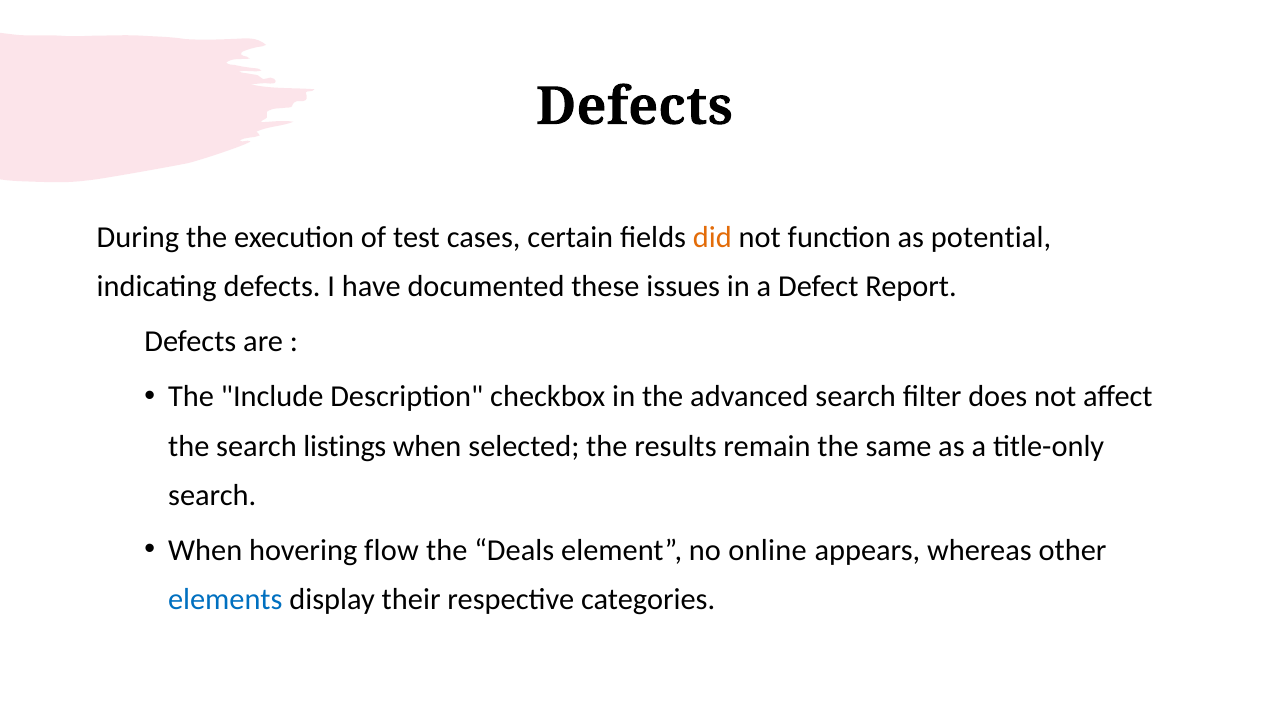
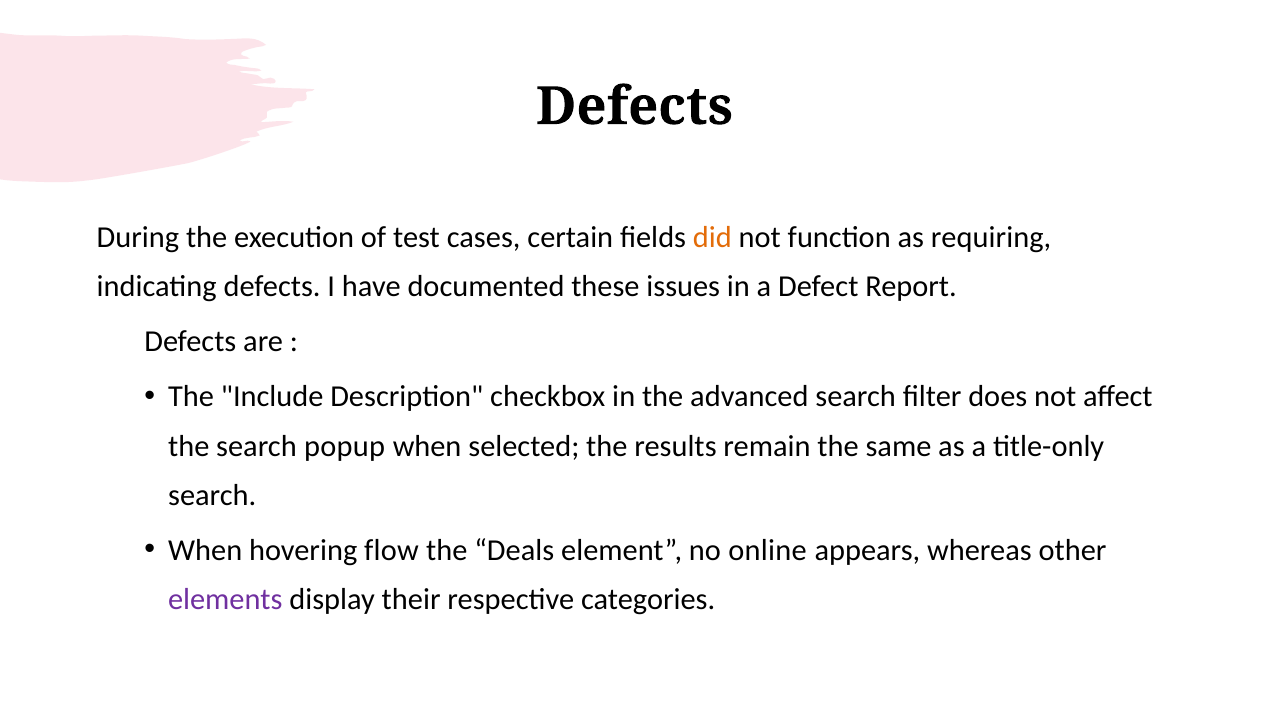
potential: potential -> requiring (991, 237)
listings: listings -> popup (345, 446)
elements colour: blue -> purple (225, 599)
